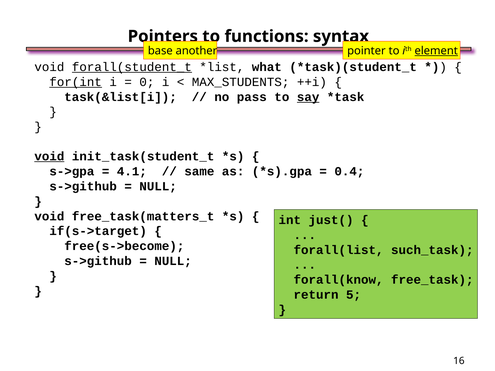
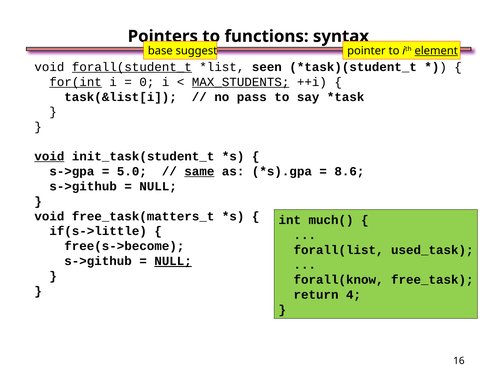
another: another -> suggest (196, 51)
what: what -> seen (267, 67)
MAX_STUDENTS underline: none -> present (241, 82)
say underline: present -> none (308, 97)
4.1: 4.1 -> 5.0 (132, 171)
same underline: none -> present (199, 171)
0.4: 0.4 -> 8.6 (349, 171)
just(: just( -> much( (331, 220)
if(s->target: if(s->target -> if(s->little (98, 231)
such_task: such_task -> used_task (432, 250)
NULL underline: none -> present (173, 261)
5: 5 -> 4 (354, 295)
